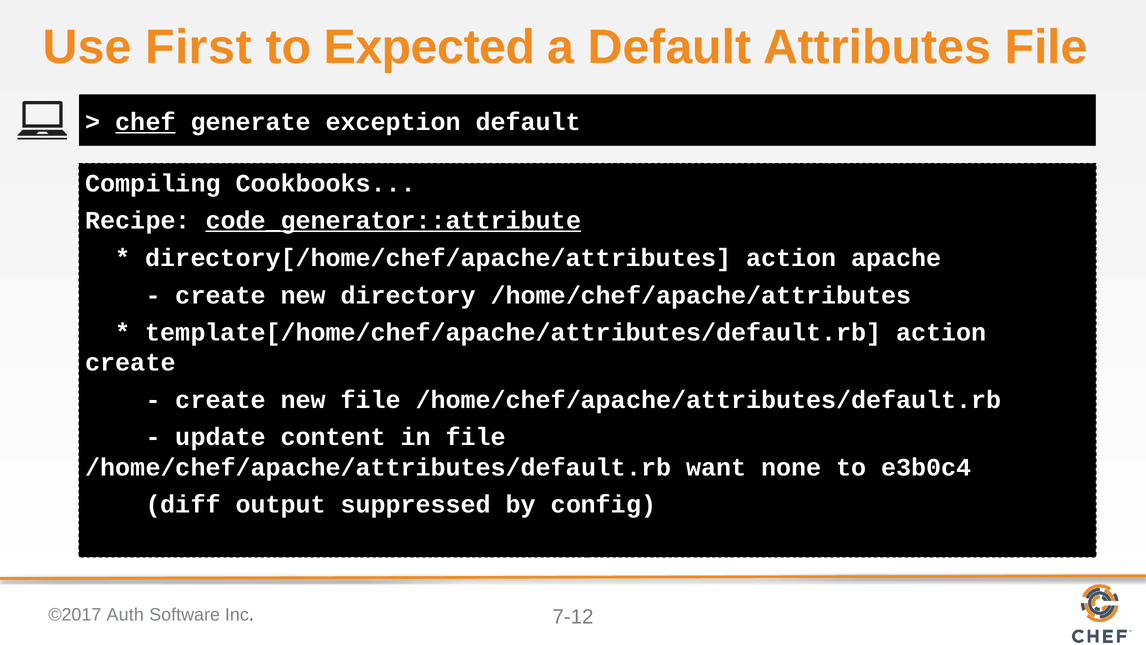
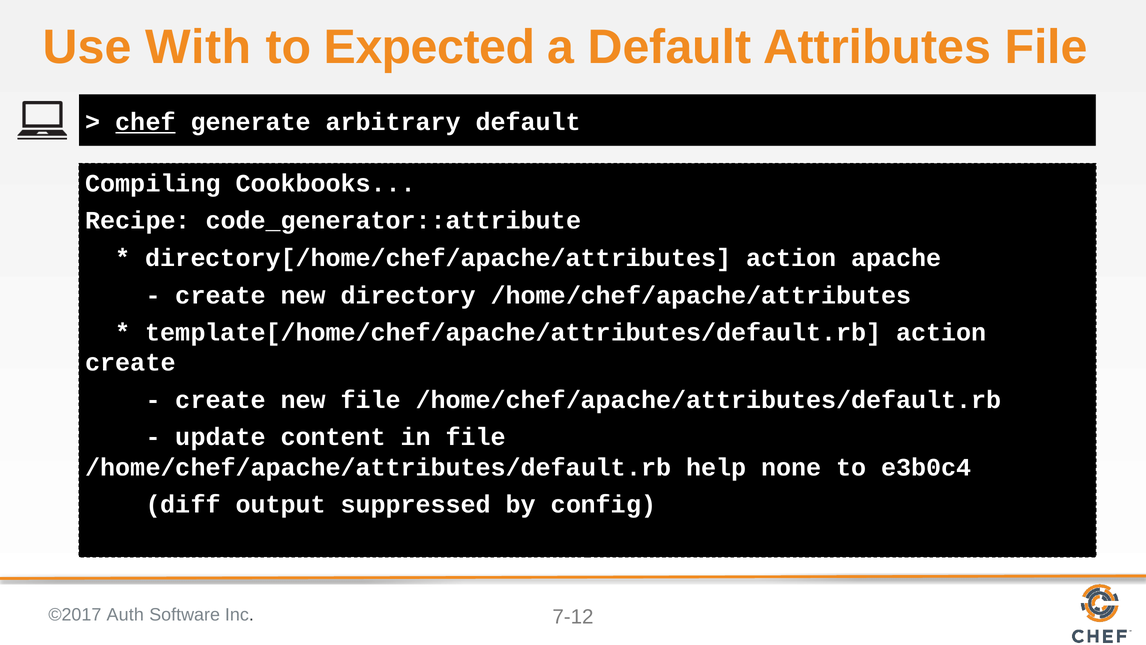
First: First -> With (198, 47)
exception: exception -> arbitrary (393, 122)
code_generator::attribute underline: present -> none (393, 221)
want: want -> help (716, 467)
